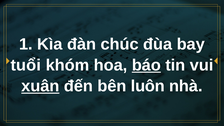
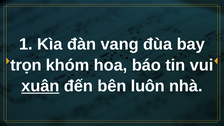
chúc: chúc -> vang (120, 44)
tuổi: tuổi -> trọn (26, 65)
báo underline: present -> none (146, 65)
